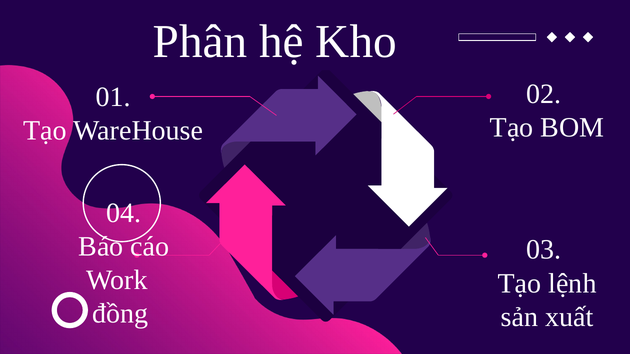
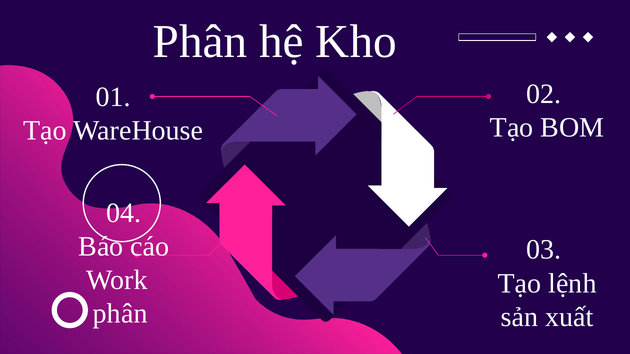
đồng: đồng -> phân (120, 314)
